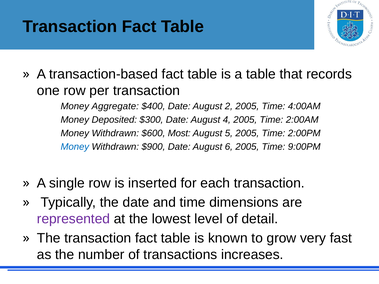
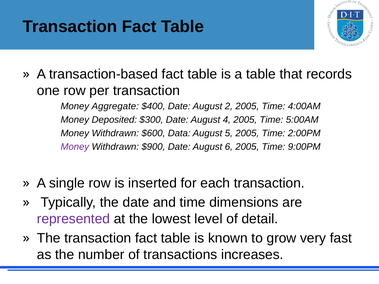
2:00AM: 2:00AM -> 5:00AM (302, 120)
Most: Most -> Data (179, 133)
Money colour: blue -> purple (75, 147)
